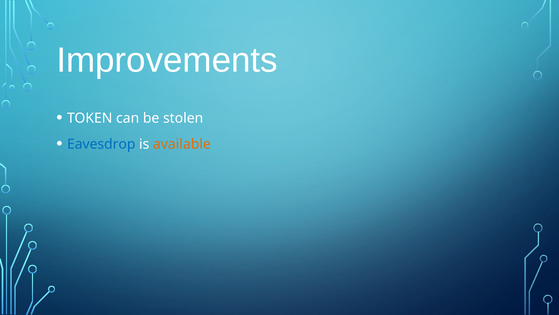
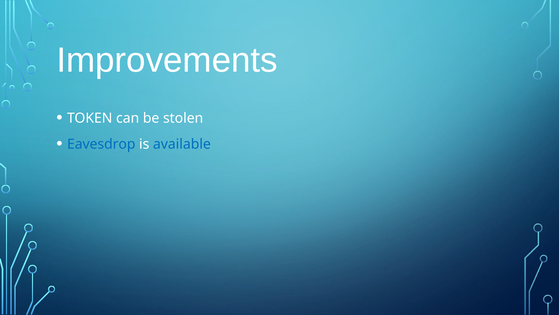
available colour: orange -> blue (182, 144)
